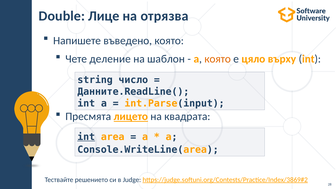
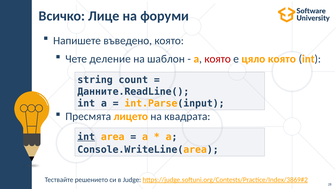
Double: Double -> Всичко (62, 16)
отрязва: отрязва -> форуми (165, 16)
която colour: orange -> red (218, 59)
цяло върху: върху -> която (282, 59)
число: число -> count (133, 80)
лицето underline: present -> none (131, 117)
